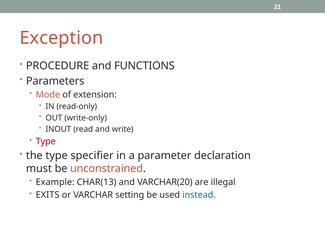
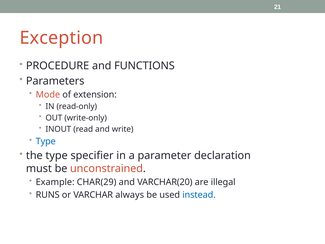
Type colour: red -> blue (46, 141)
CHAR(13: CHAR(13 -> CHAR(29 (97, 182)
EXITS: EXITS -> RUNS (48, 195)
setting: setting -> always (130, 195)
